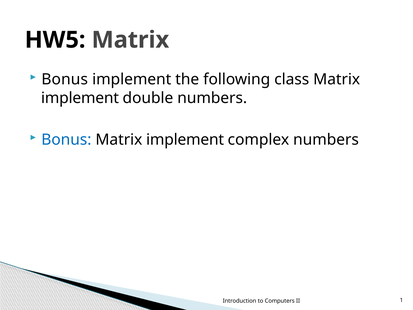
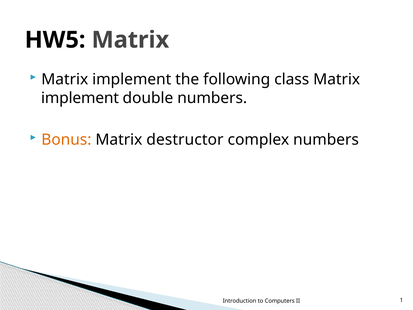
Bonus: Bonus -> Matrix (65, 79)
Bonus colour: blue -> orange (66, 140)
implement: implement -> destructor (185, 140)
